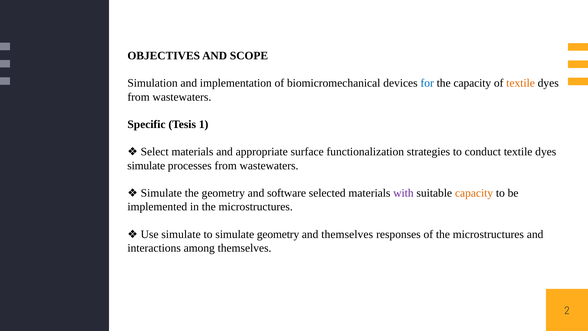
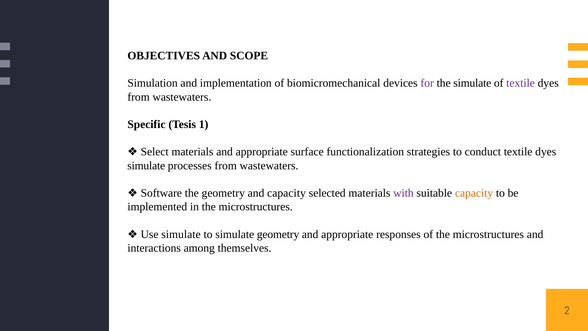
for colour: blue -> purple (427, 83)
the capacity: capacity -> simulate (472, 83)
textile colour: orange -> purple (521, 83)
Simulate: Simulate -> Software (161, 193)
and software: software -> capacity (286, 193)
themselves: themselves -> appropriate (347, 234)
